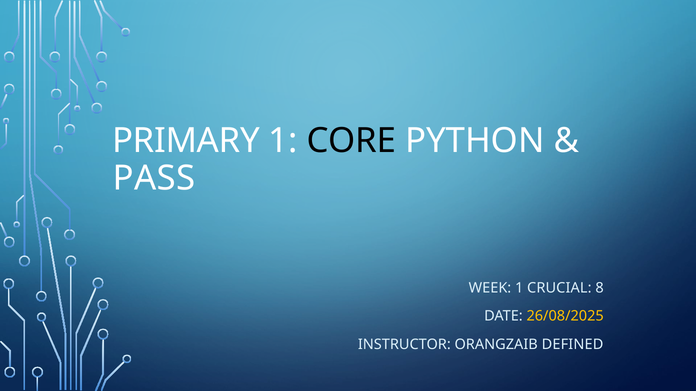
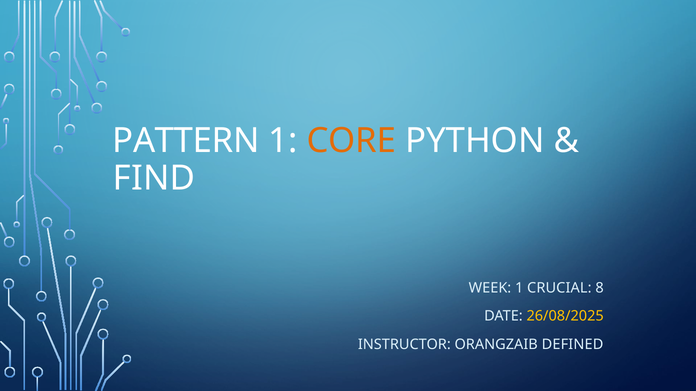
PRIMARY: PRIMARY -> PATTERN (186, 141)
CORE colour: black -> orange (351, 141)
PASS: PASS -> FIND (154, 179)
